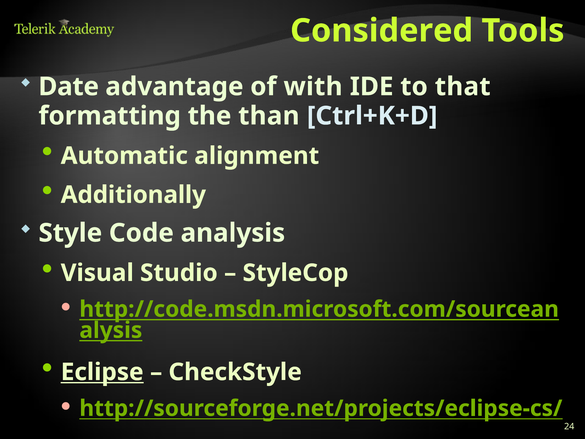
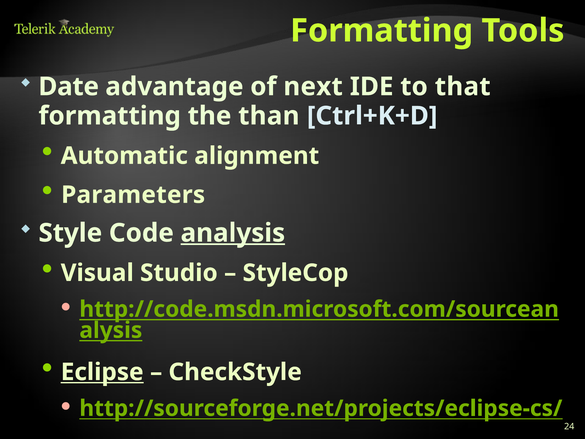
Considered: Considered -> Formatting (382, 31)
with: with -> next (313, 87)
Additionally: Additionally -> Parameters (133, 195)
analysis underline: none -> present (233, 233)
